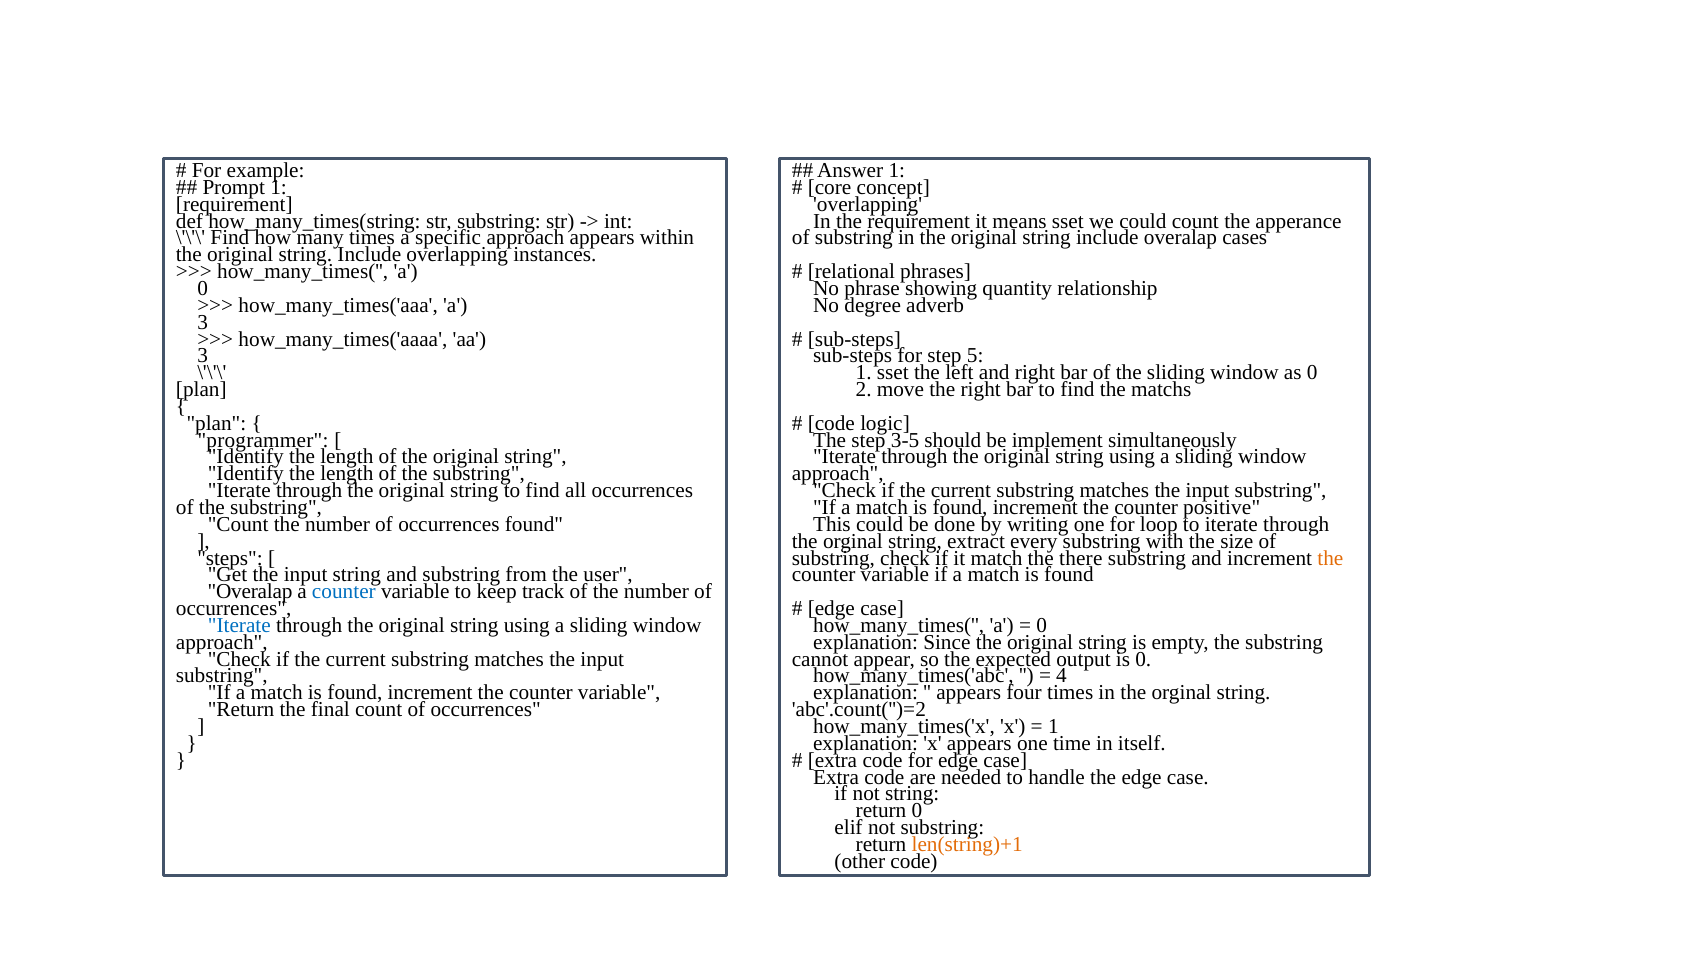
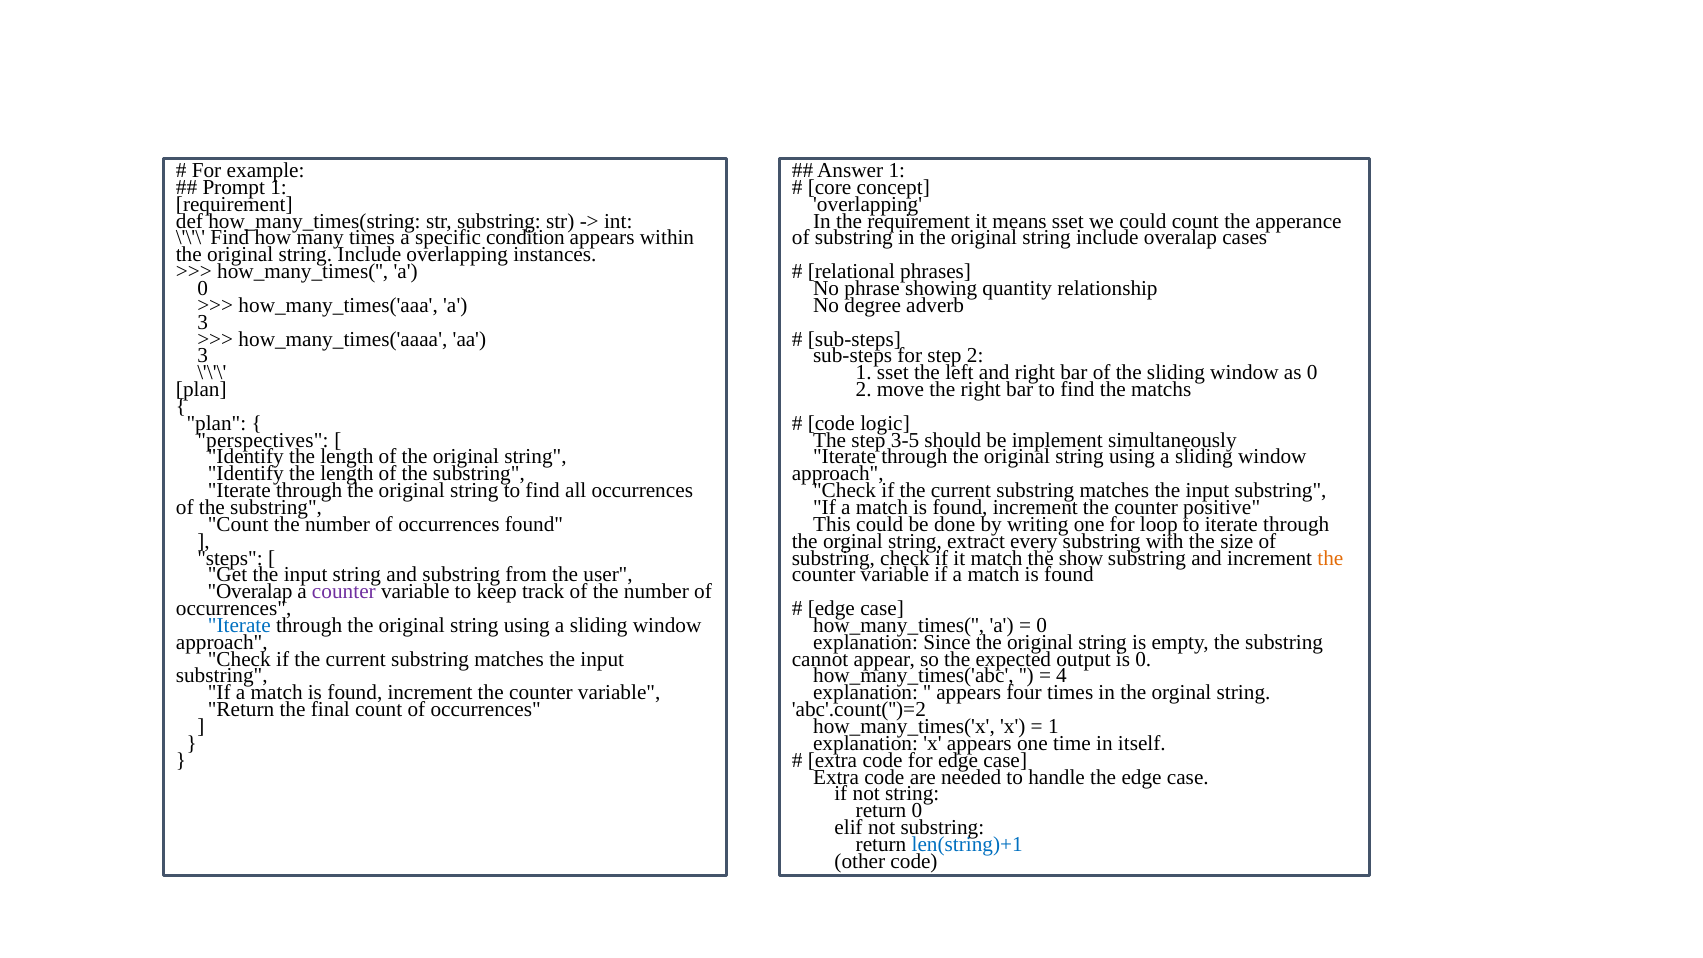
specific approach: approach -> condition (525, 238)
step 5: 5 -> 2 (975, 356)
programmer: programmer -> perspectives (263, 440)
there: there -> show (1081, 558)
counter colour: blue -> purple (344, 592)
len(string)+1 colour: orange -> blue (967, 844)
